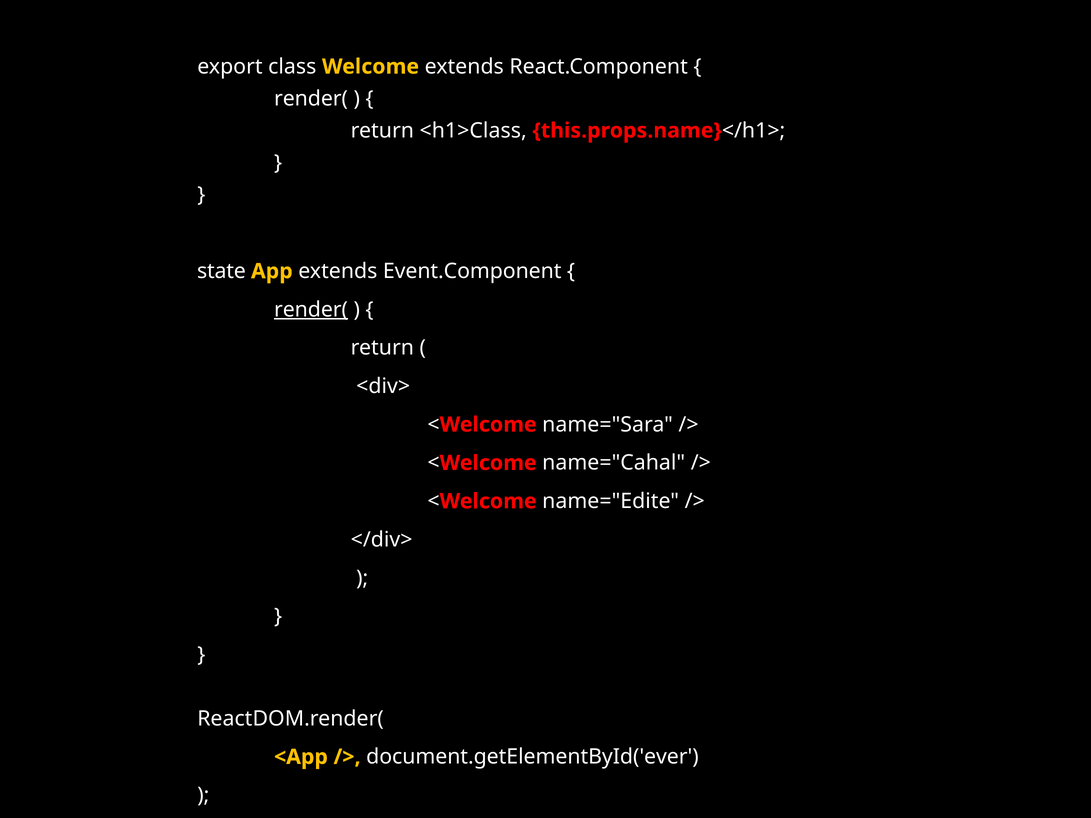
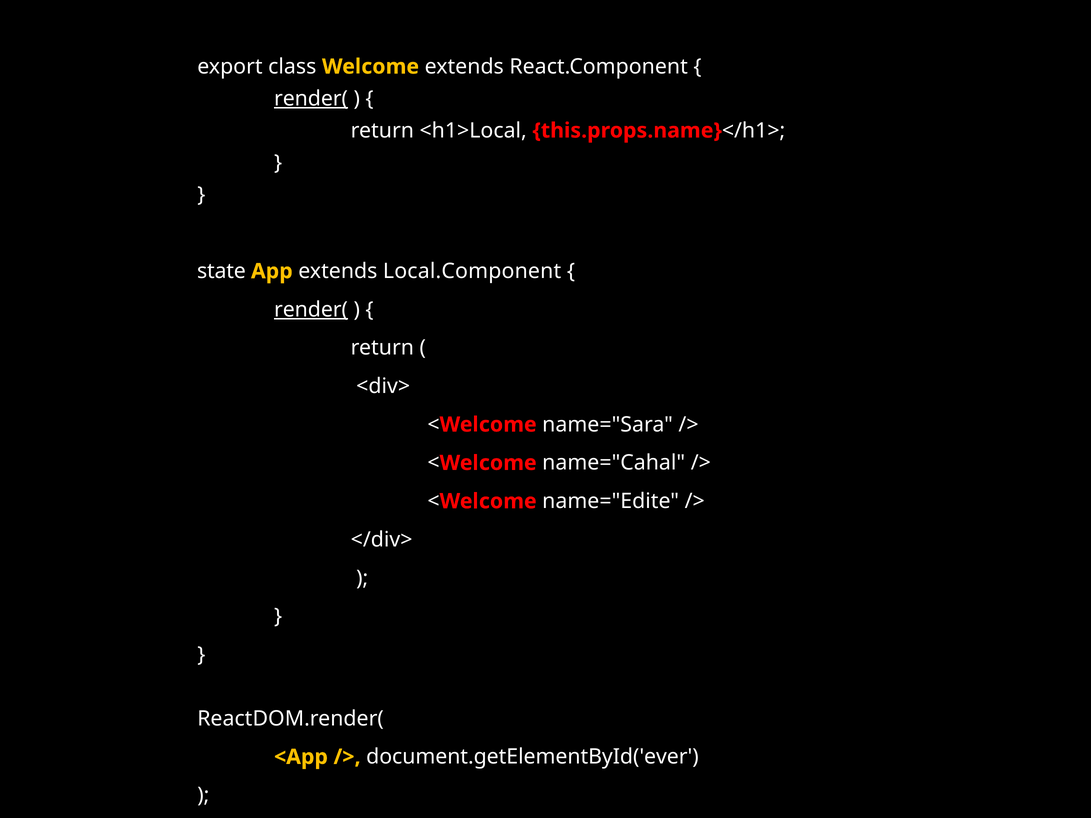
render( underline: none -> present (311, 99)
<h1>Class: <h1>Class -> <h1>Local (473, 131)
Event.Component: Event.Component -> Local.Component (472, 271)
